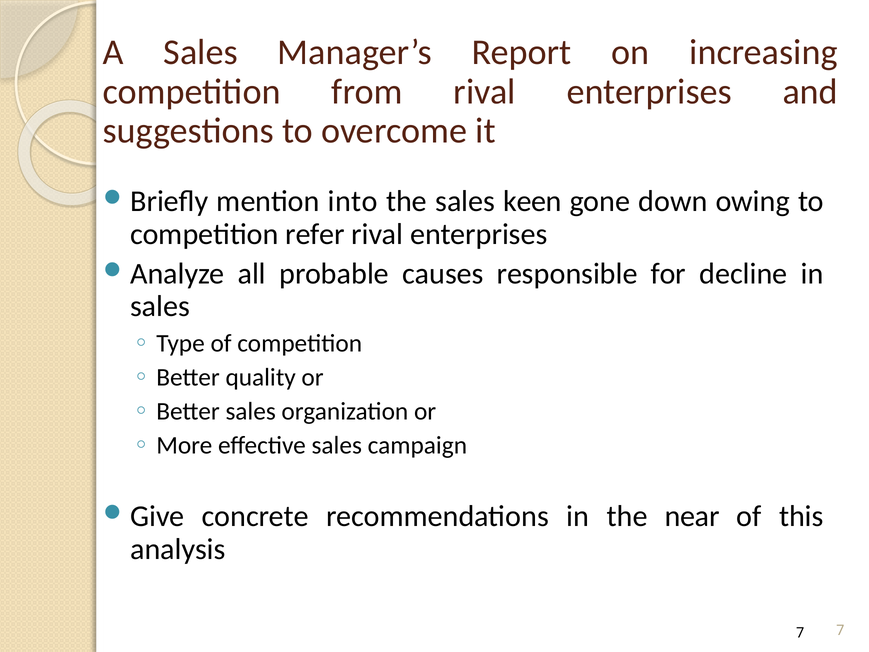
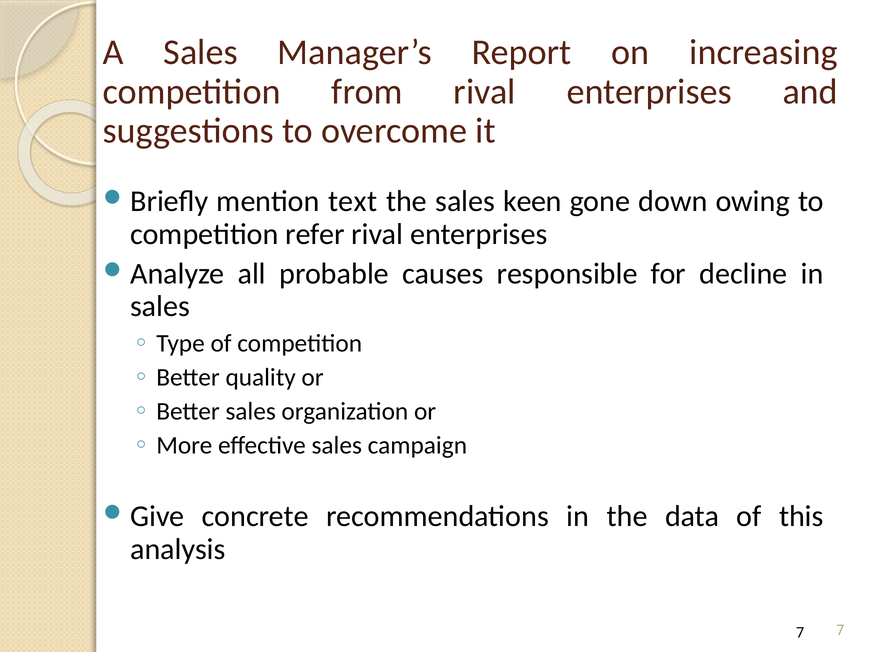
into: into -> text (353, 201)
near: near -> data (692, 516)
